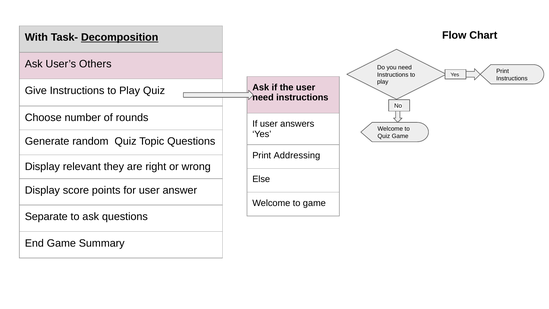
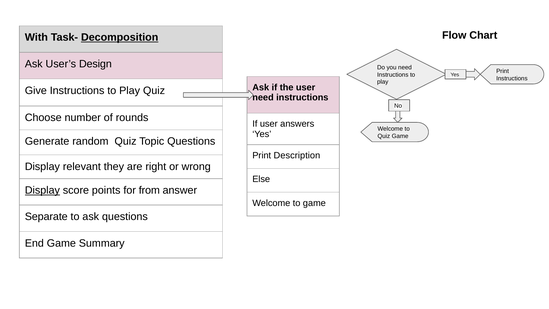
Others: Others -> Design (95, 64)
Addressing: Addressing -> Description (297, 155)
Display underline: none -> present (42, 190)
for user: user -> from (149, 190)
